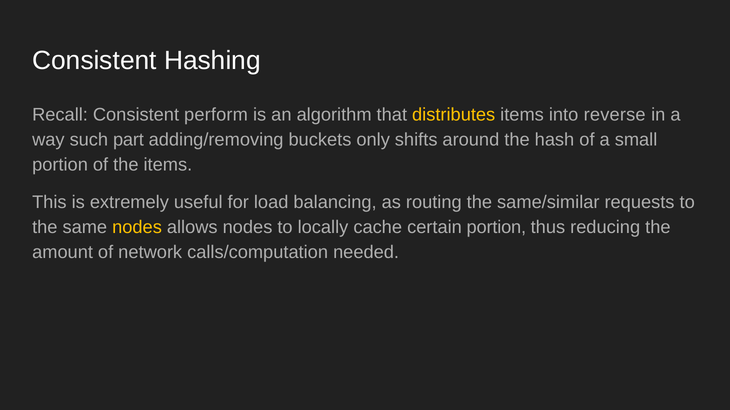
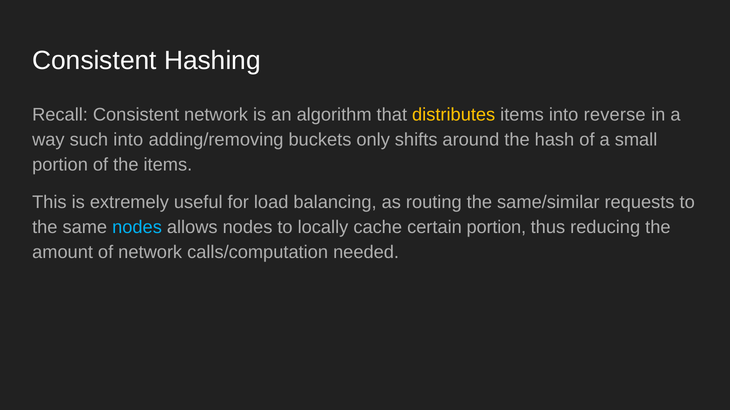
Consistent perform: perform -> network (216, 115)
such part: part -> into (128, 140)
nodes colour: yellow -> light blue (137, 228)
